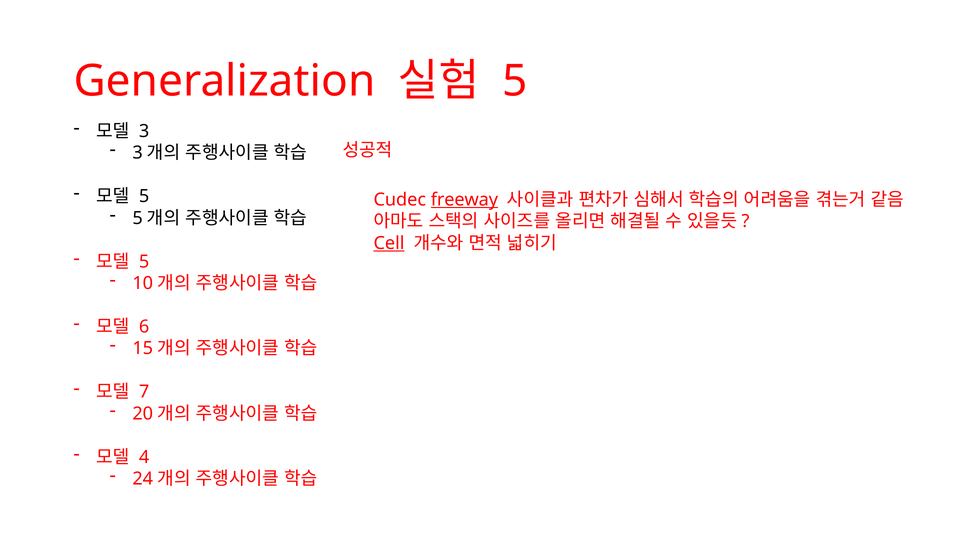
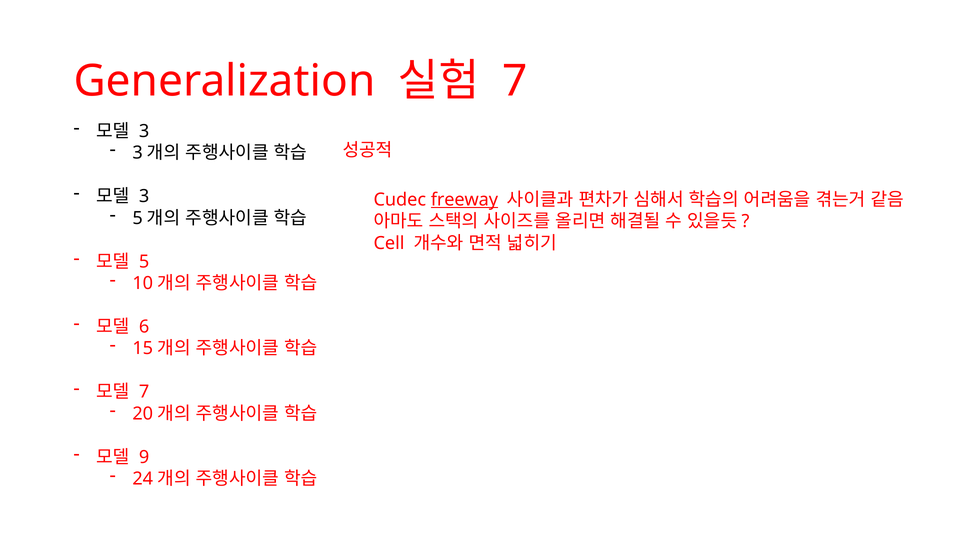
5: 5 -> 7 (515, 81)
5: 5 -> 3 (144, 197)
Cell underline: present -> none (389, 243)
4: 4 -> 9 (144, 457)
